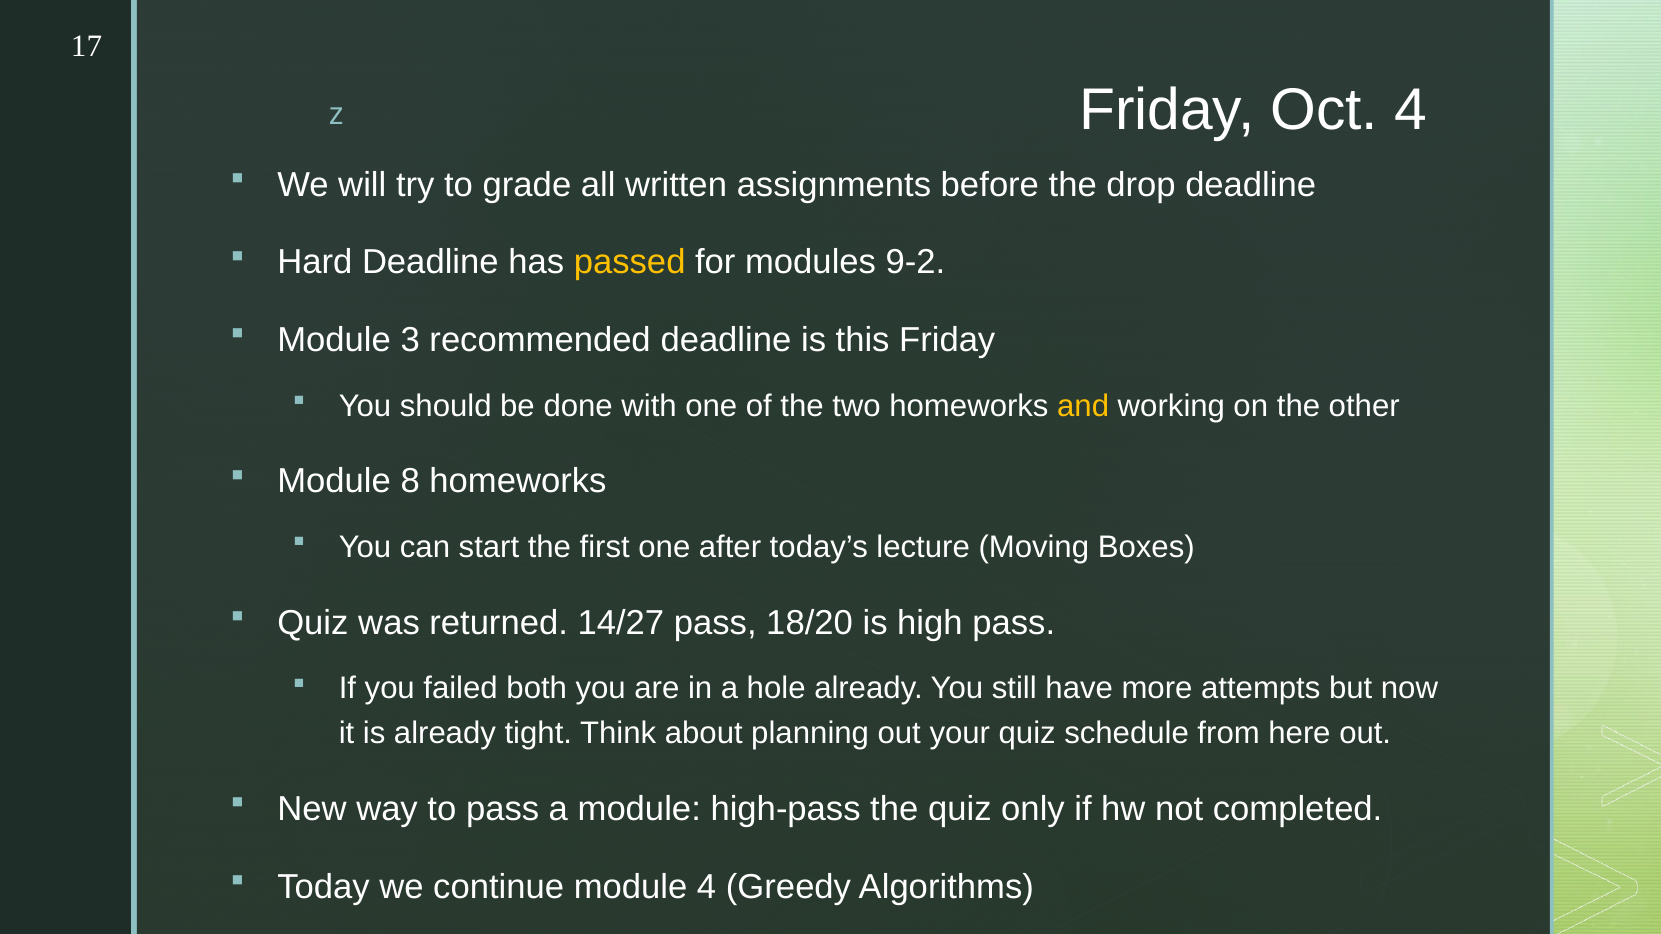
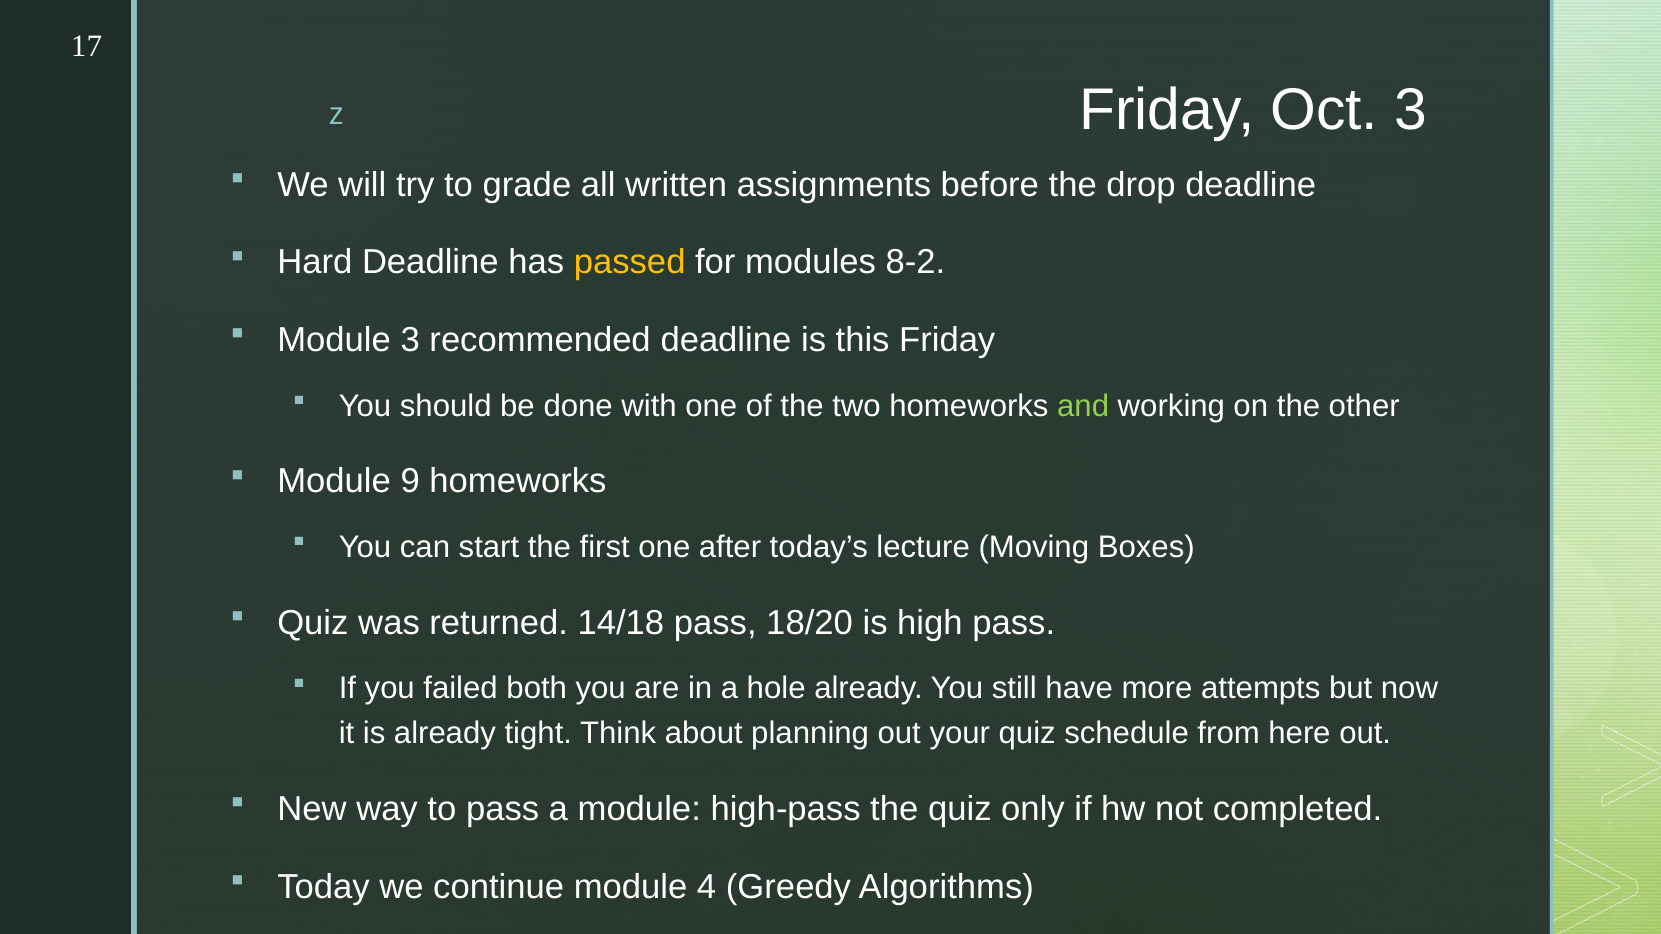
Oct 4: 4 -> 3 (1411, 110)
9-2: 9-2 -> 8-2 (915, 263)
and colour: yellow -> light green (1083, 406)
8: 8 -> 9 (410, 482)
14/27: 14/27 -> 14/18 (621, 623)
